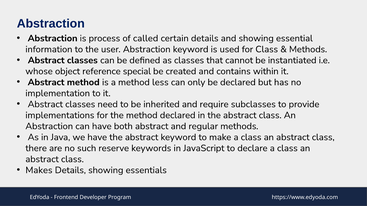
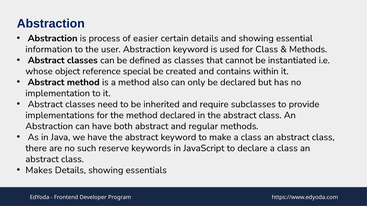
called: called -> easier (146, 38)
less: less -> also (160, 82)
